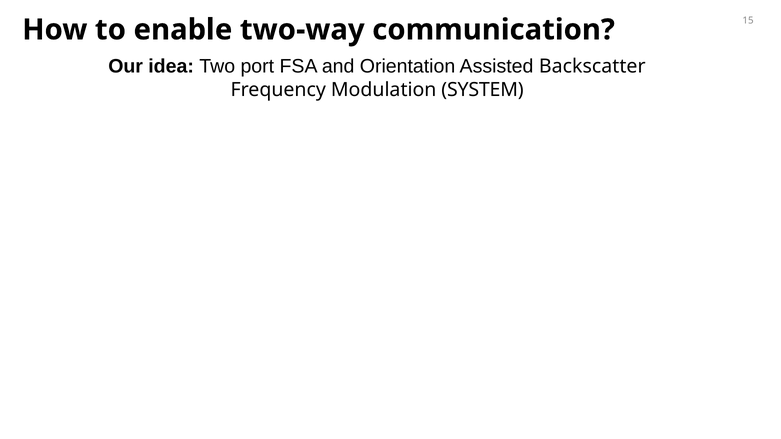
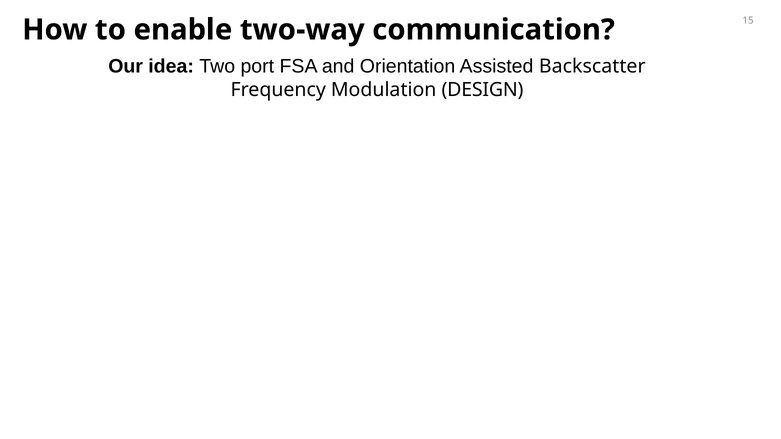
SYSTEM: SYSTEM -> DESIGN (482, 90)
